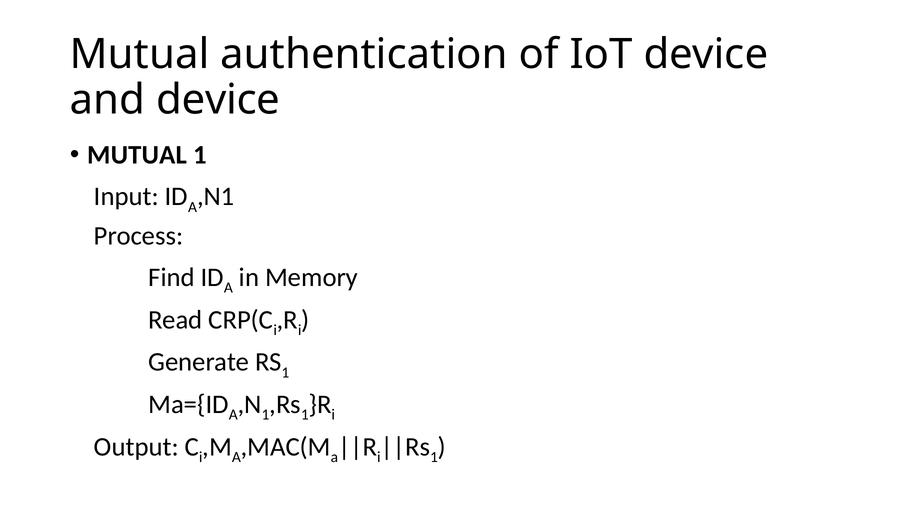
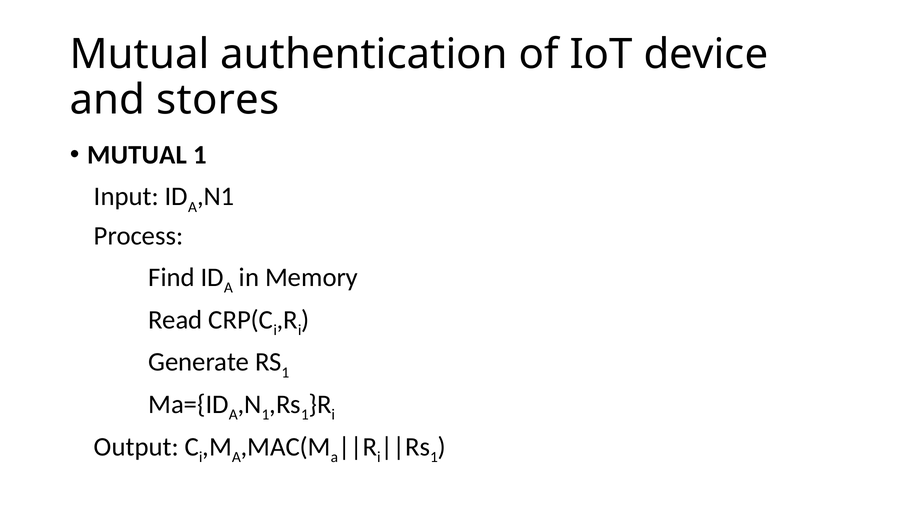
and device: device -> stores (218, 100)
